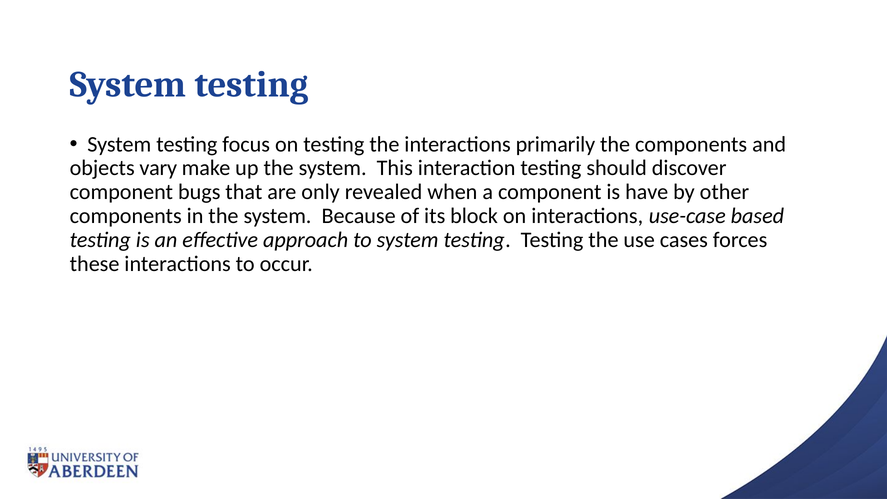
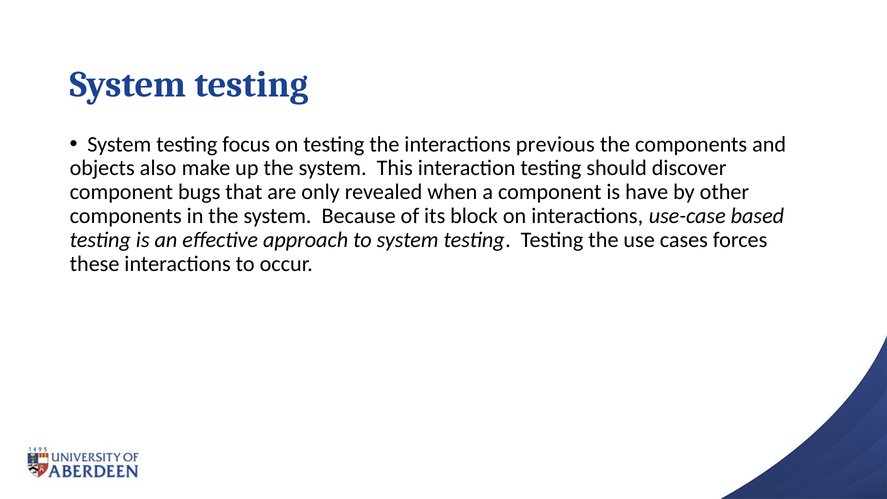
primarily: primarily -> previous (555, 144)
vary: vary -> also (158, 168)
